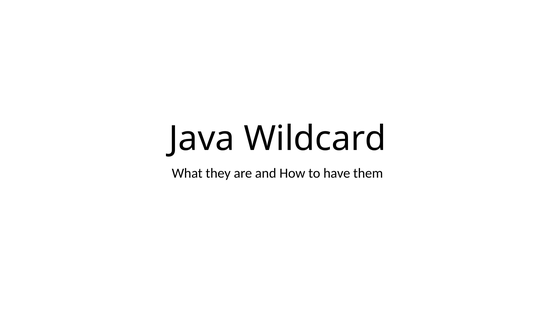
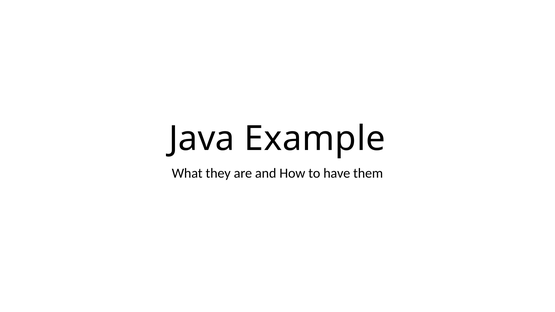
Wildcard: Wildcard -> Example (315, 139)
